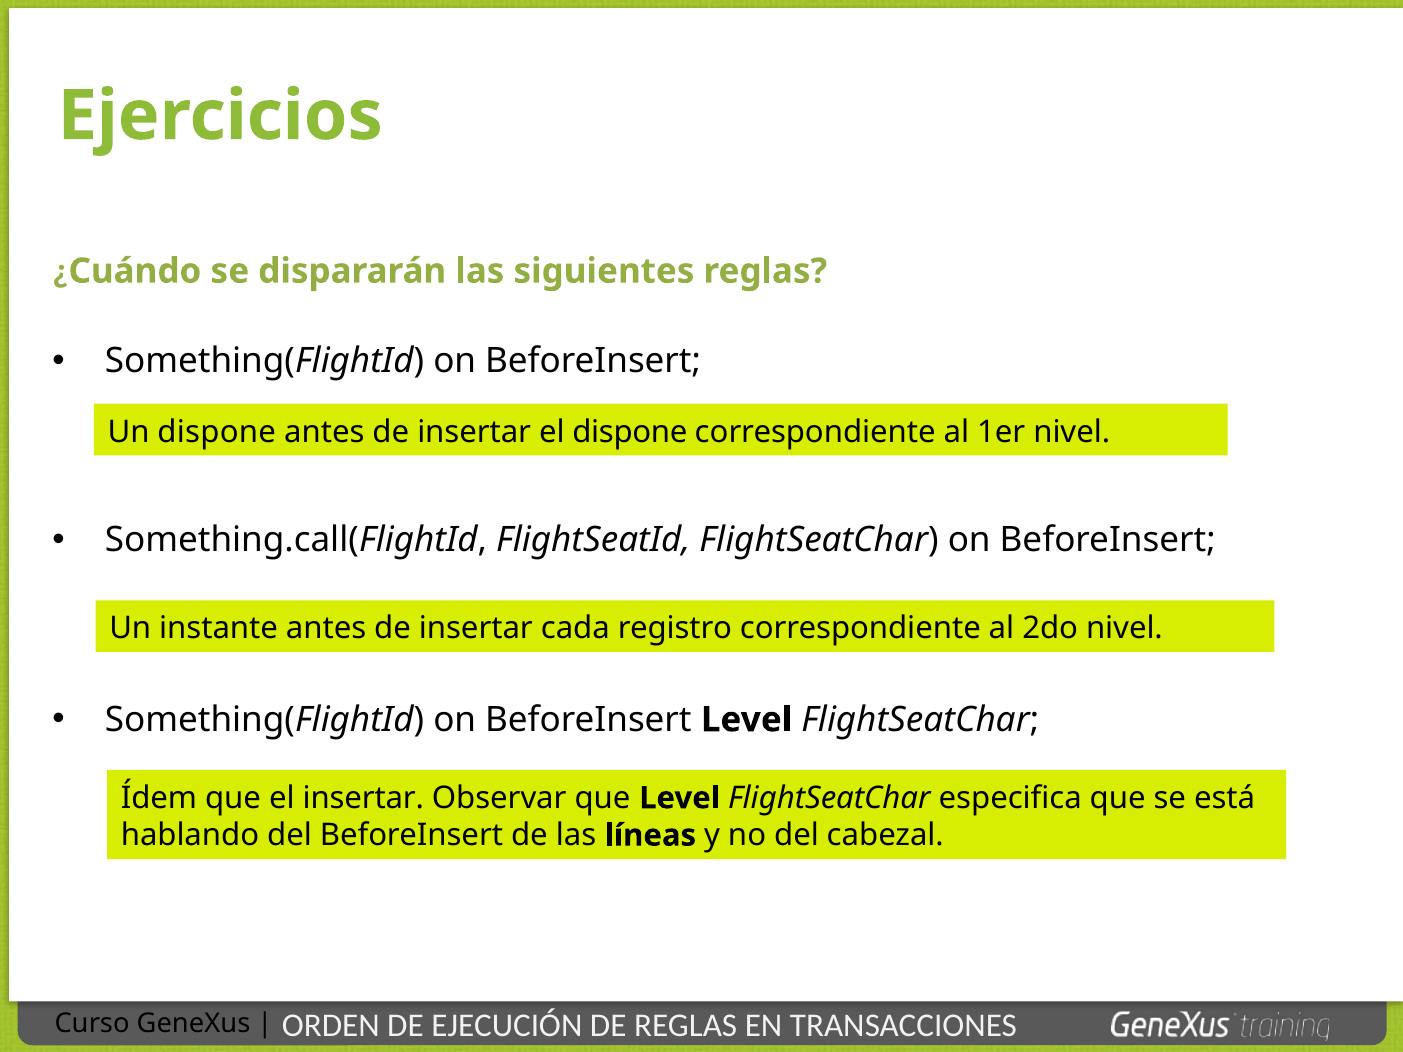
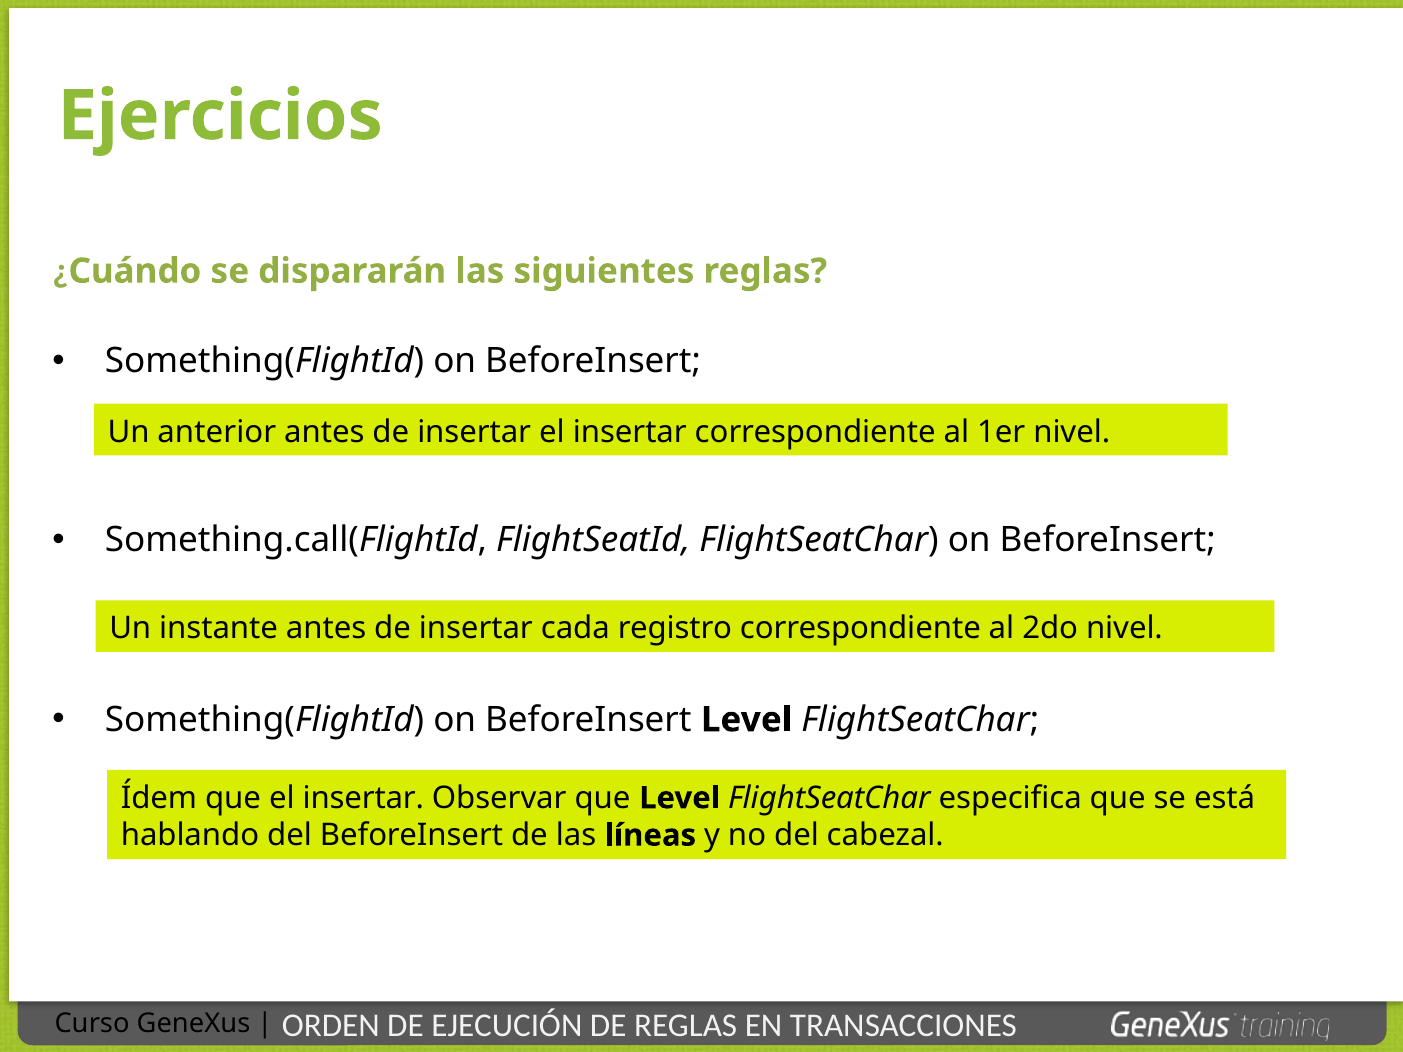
Un dispone: dispone -> anterior (217, 432)
insertar el dispone: dispone -> insertar (630, 432)
